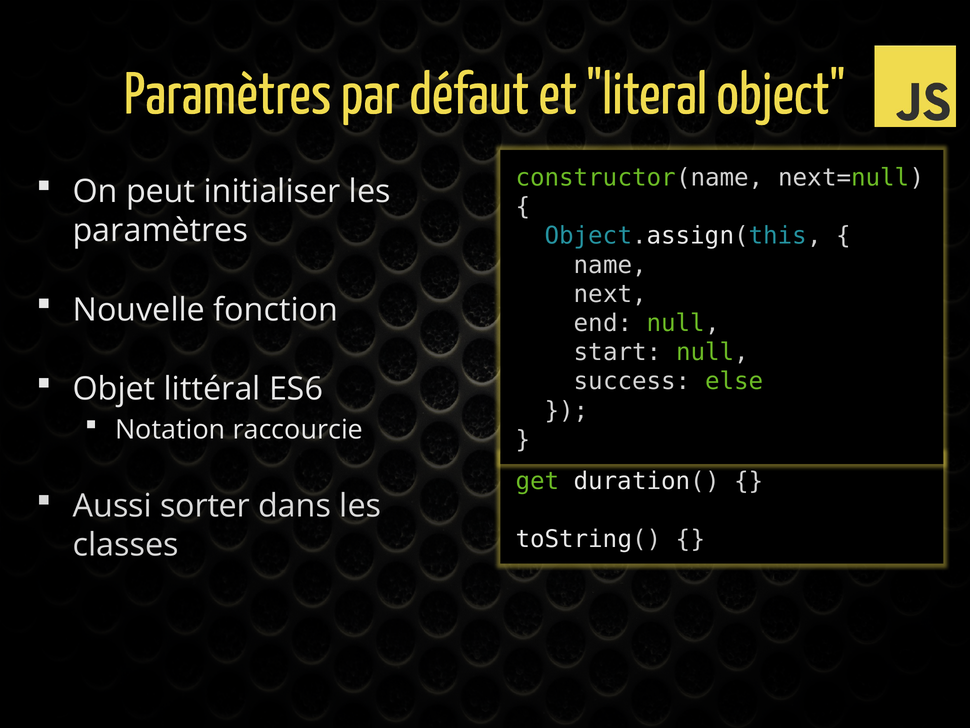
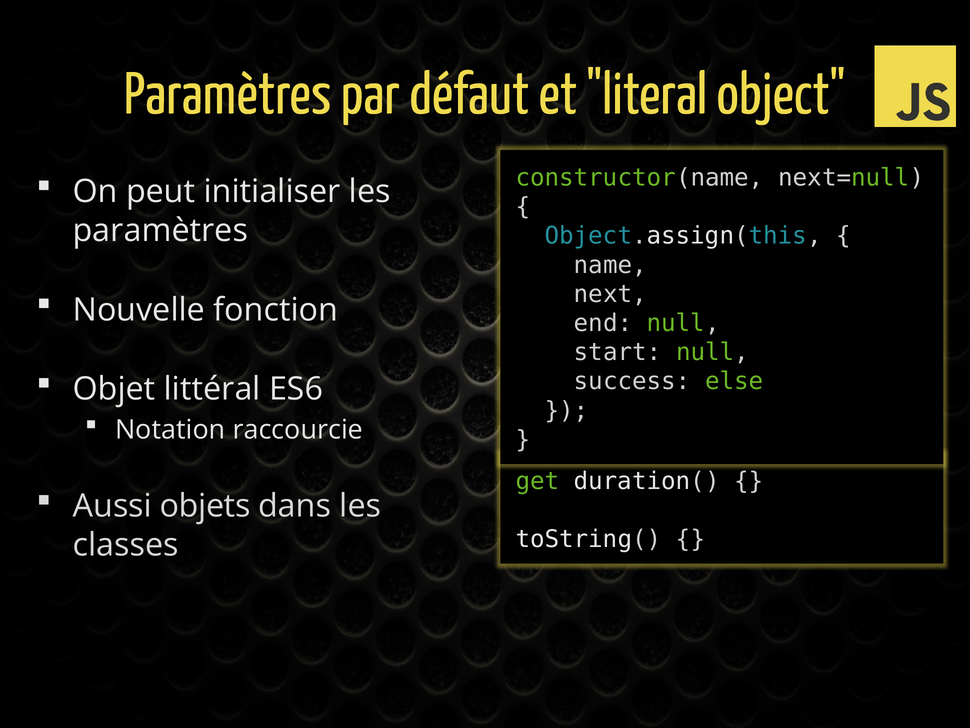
sorter: sorter -> objets (205, 506)
